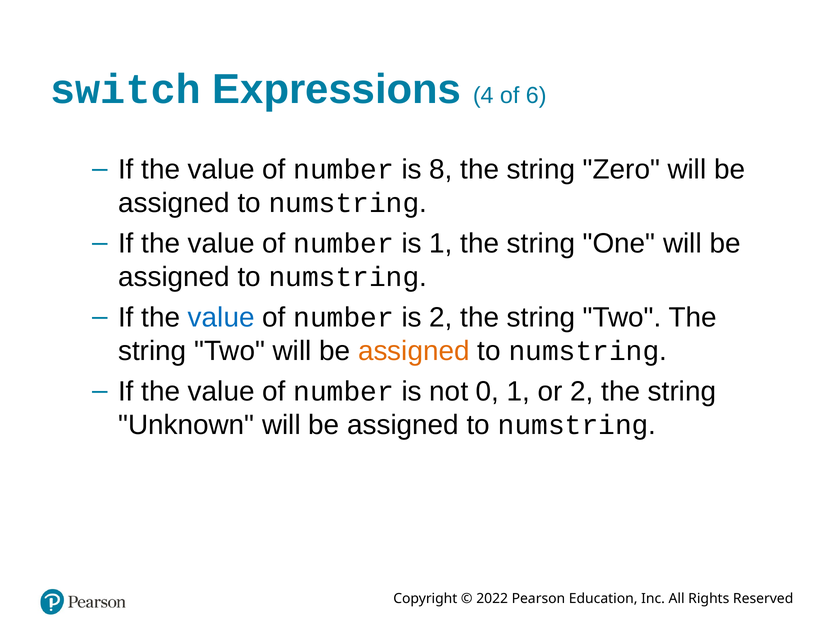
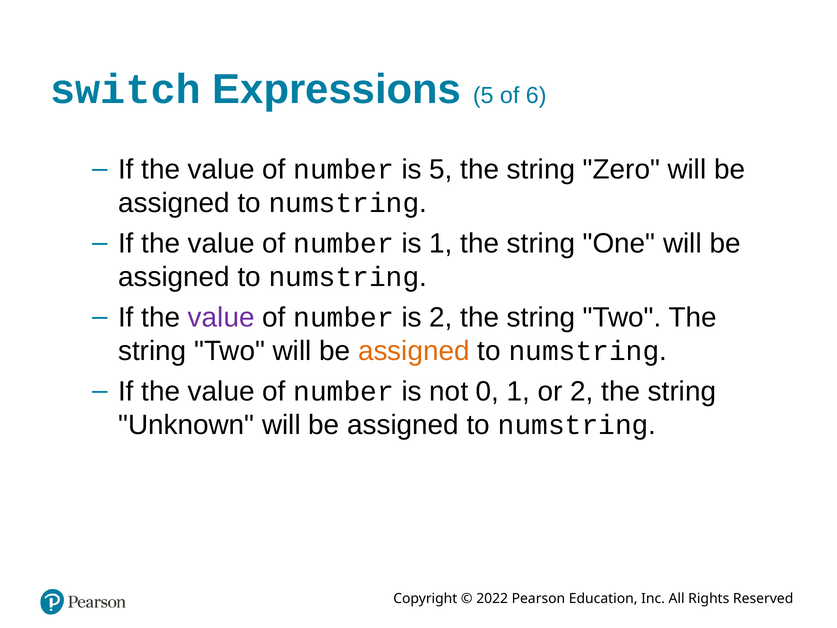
Expressions 4: 4 -> 5 (483, 96)
is 8: 8 -> 5 (441, 170)
value colour: blue -> purple (221, 317)
